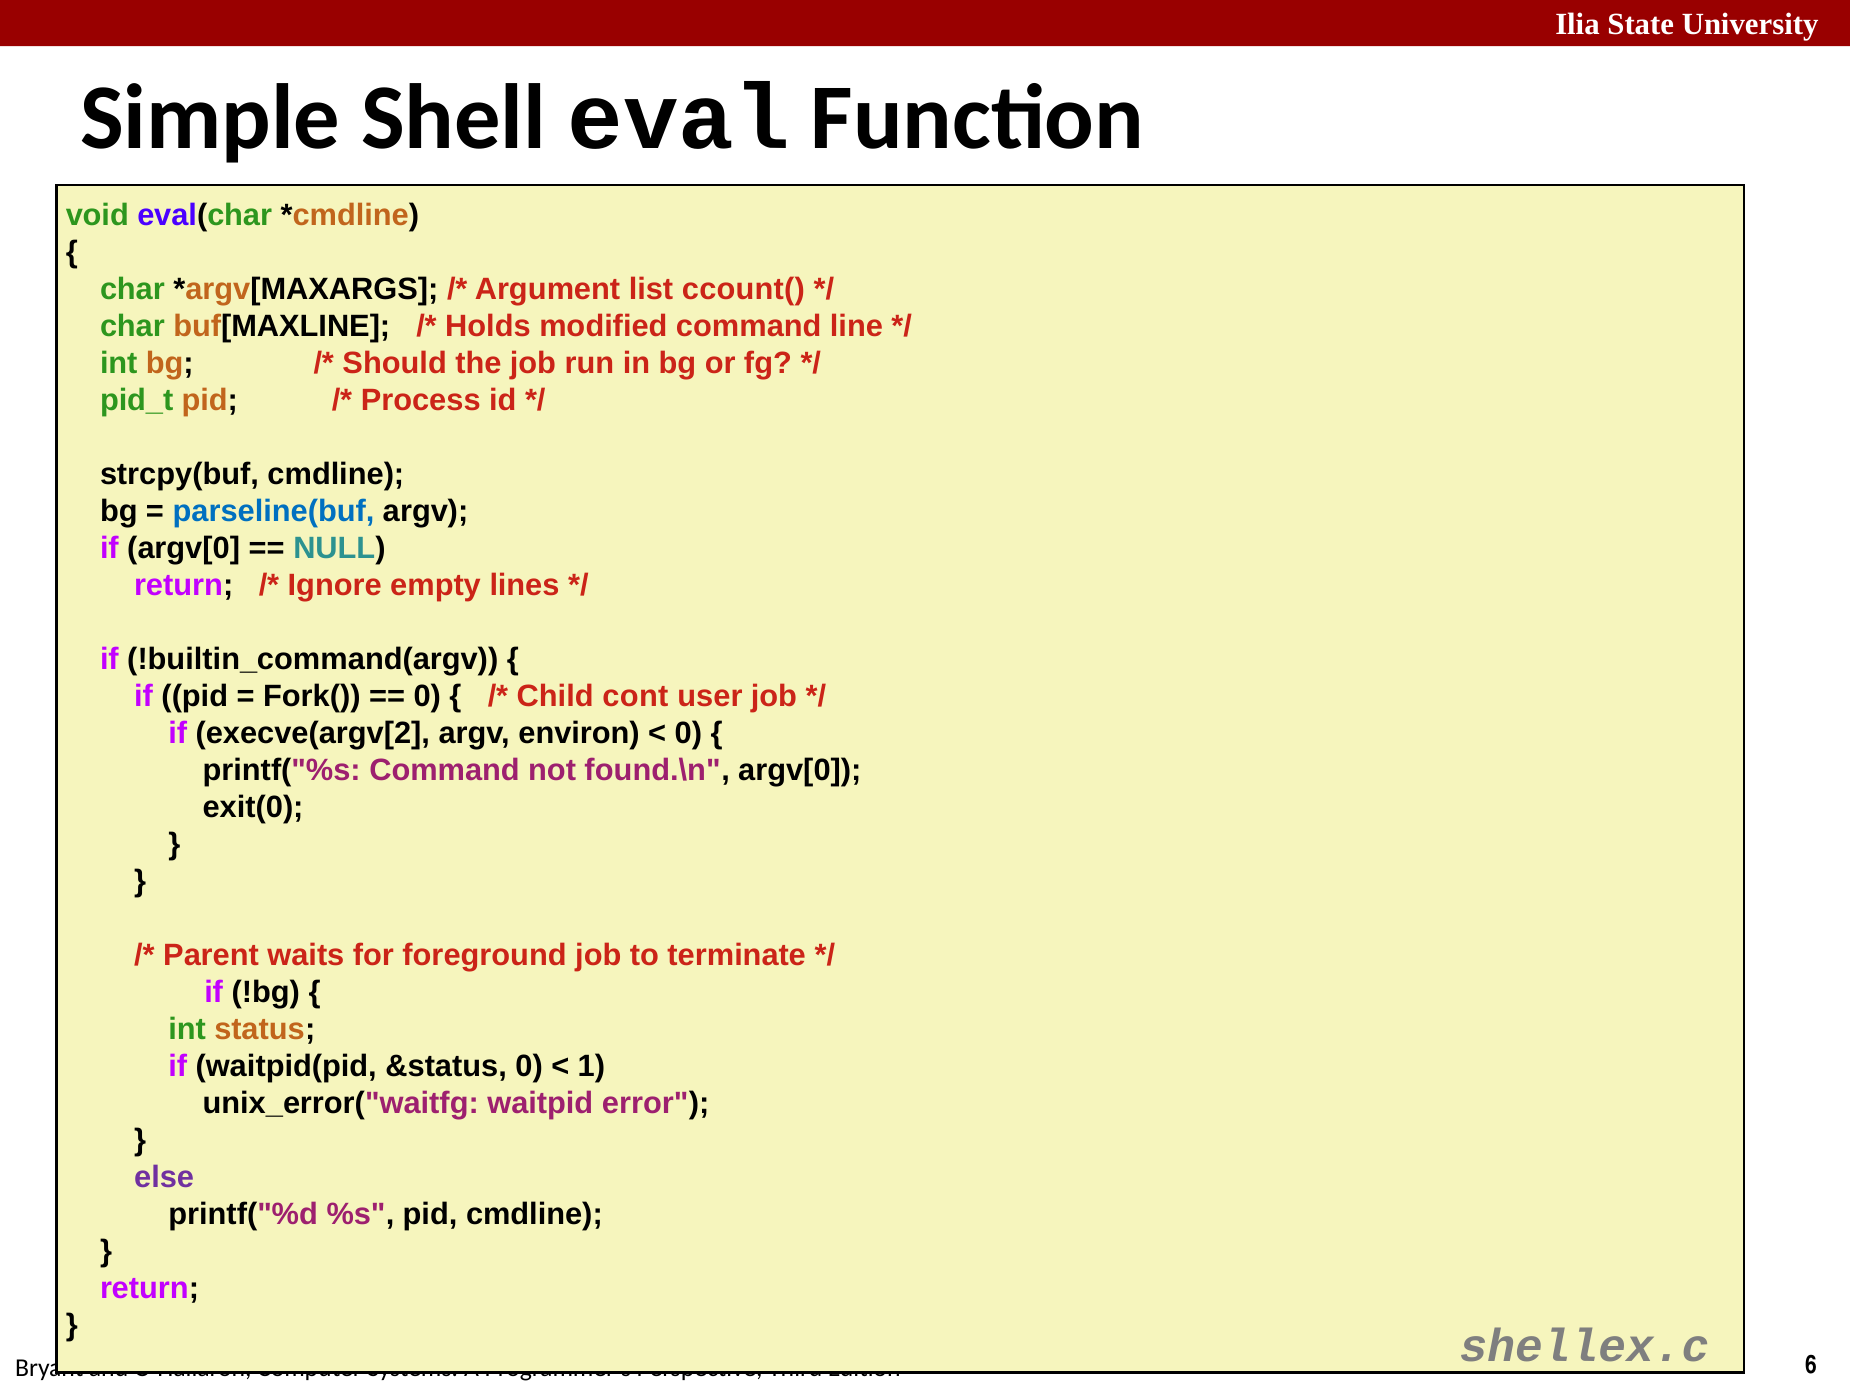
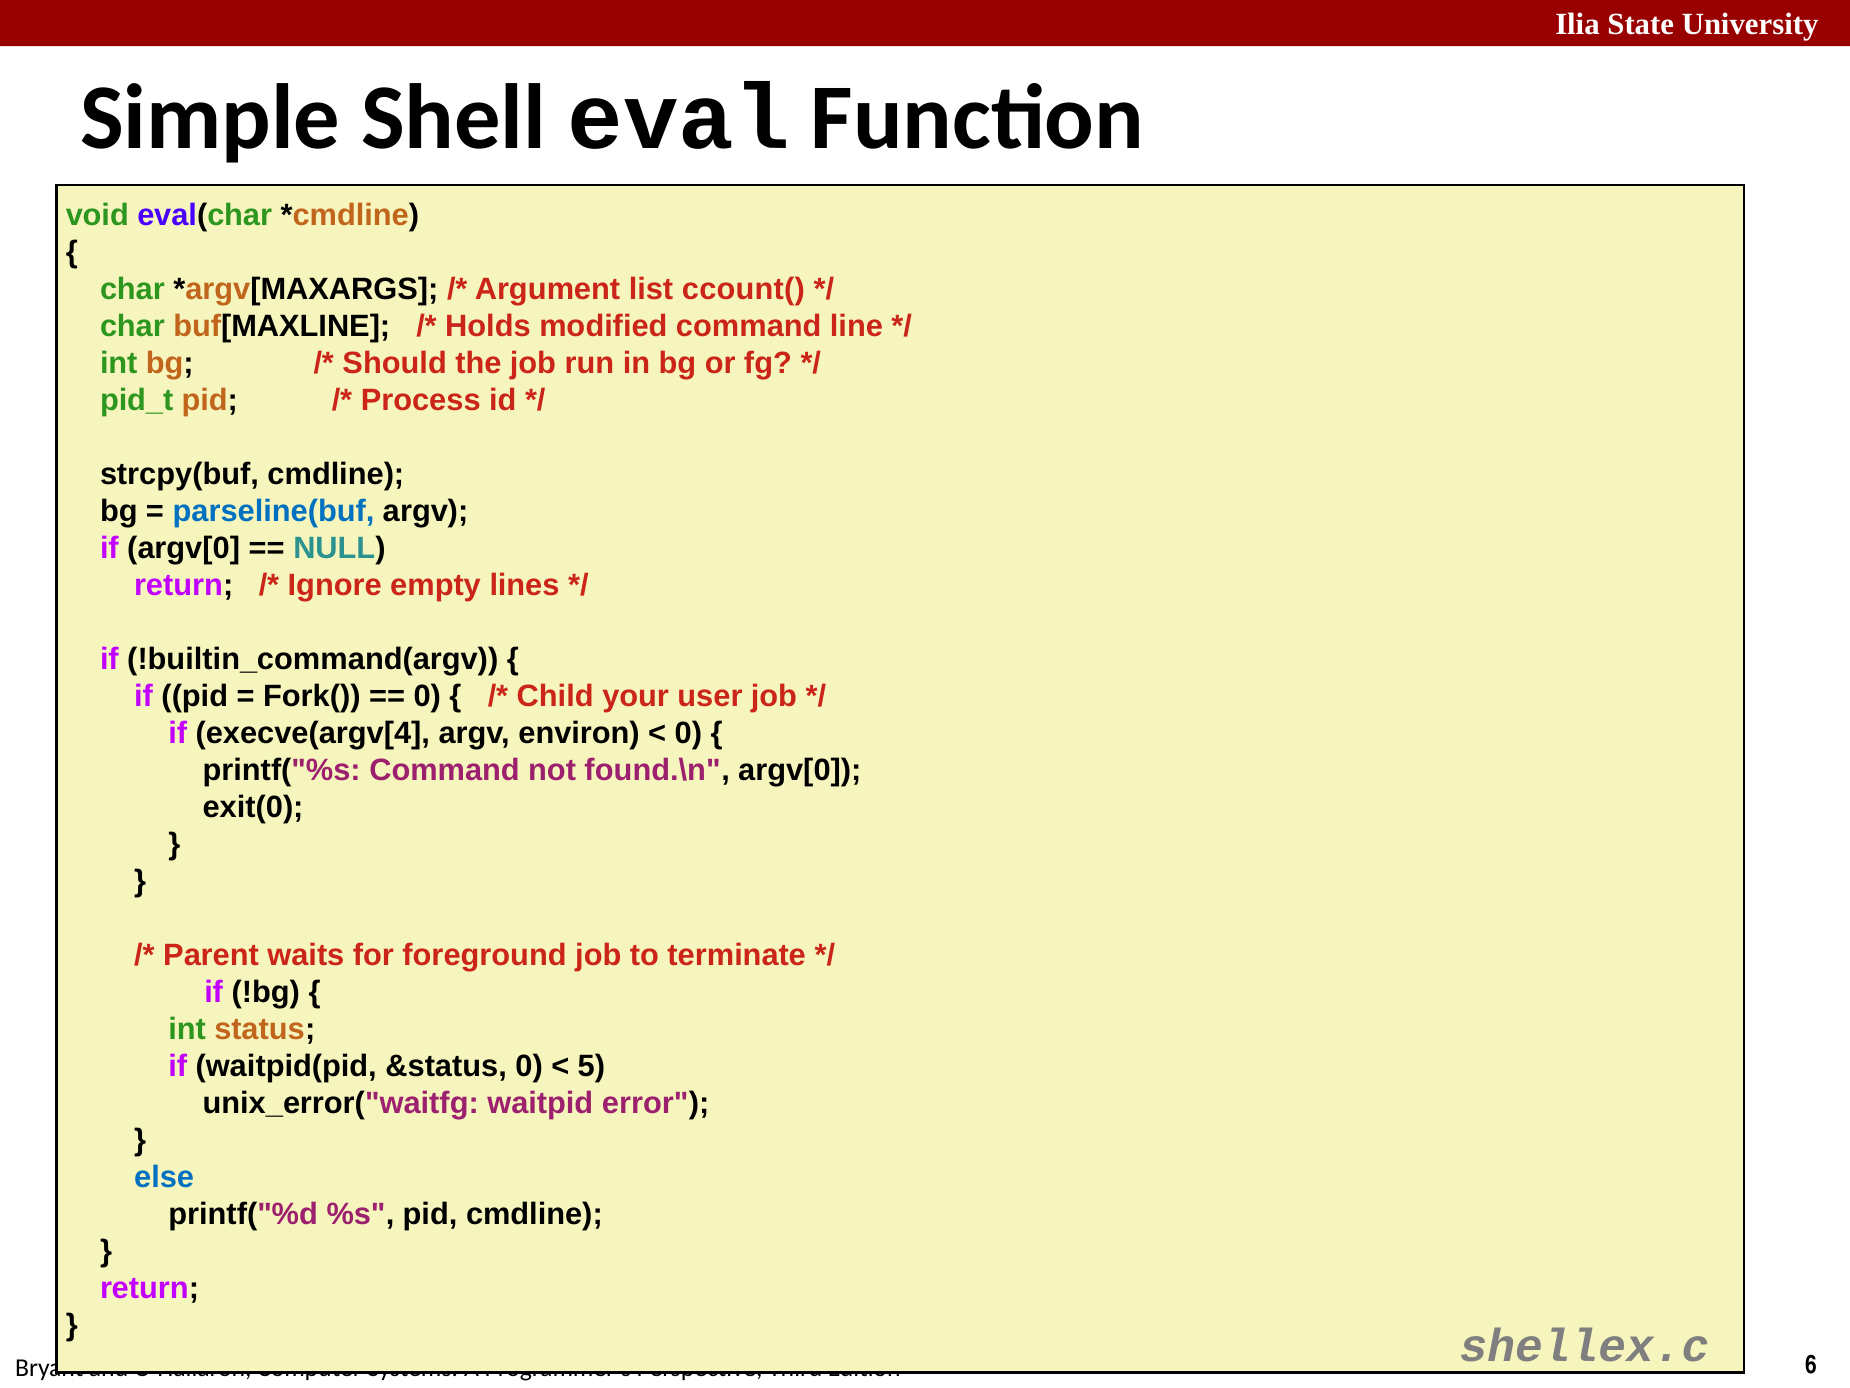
cont: cont -> your (636, 696)
execve(argv[2: execve(argv[2 -> execve(argv[4 (313, 733)
1: 1 -> 5 (591, 1066)
else colour: purple -> blue (164, 1177)
